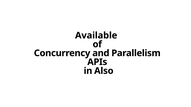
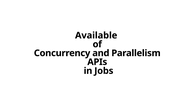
Also: Also -> Jobs (104, 71)
